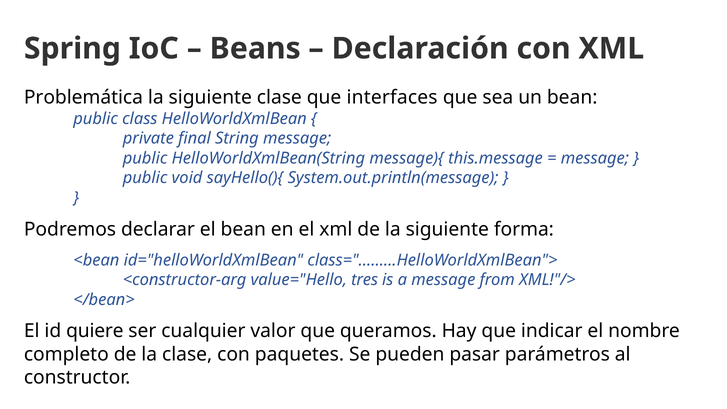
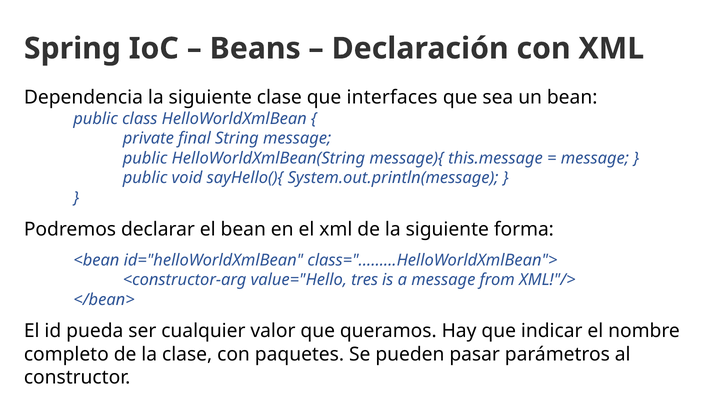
Problemática: Problemática -> Dependencia (83, 97)
quiere: quiere -> pueda (95, 331)
